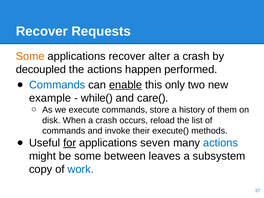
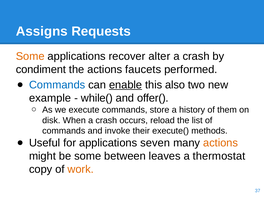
Recover: Recover -> Assigns (42, 31)
decoupled: decoupled -> condiment (41, 69)
happen: happen -> faucets (143, 69)
only: only -> also (175, 85)
care(: care( -> offer( (153, 98)
for underline: present -> none (70, 143)
actions colour: blue -> orange (221, 143)
subsystem: subsystem -> thermostat (219, 156)
work colour: blue -> orange (81, 169)
